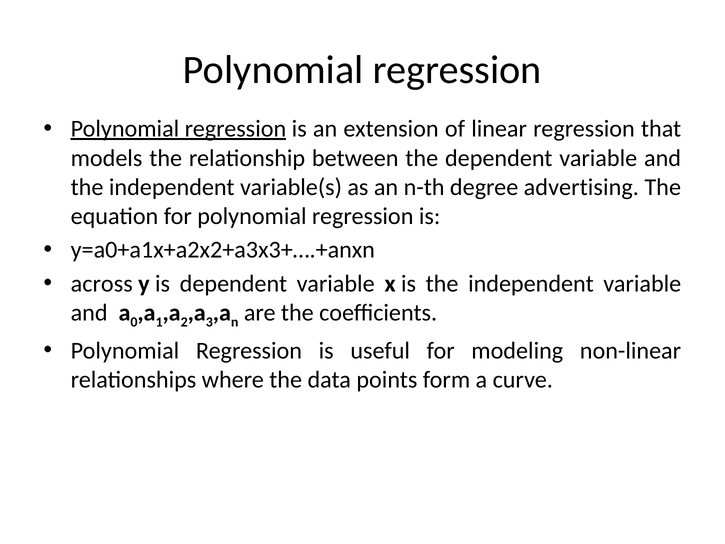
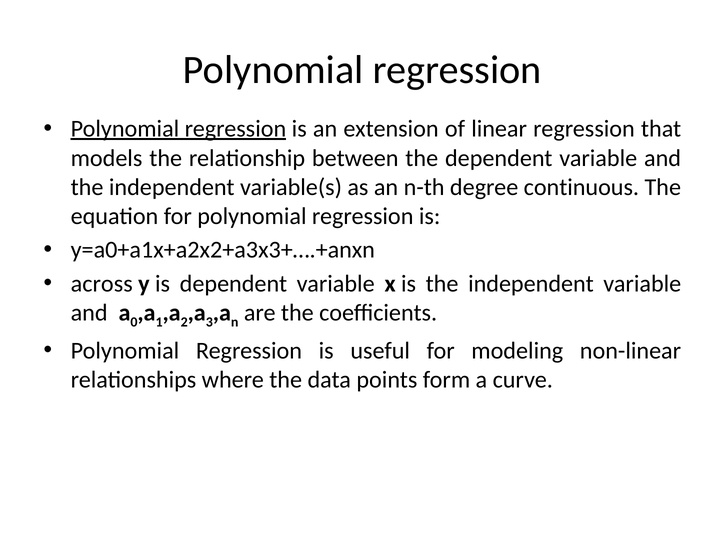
advertising: advertising -> continuous (581, 187)
